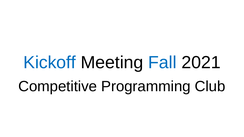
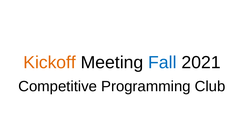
Kickoff colour: blue -> orange (50, 63)
